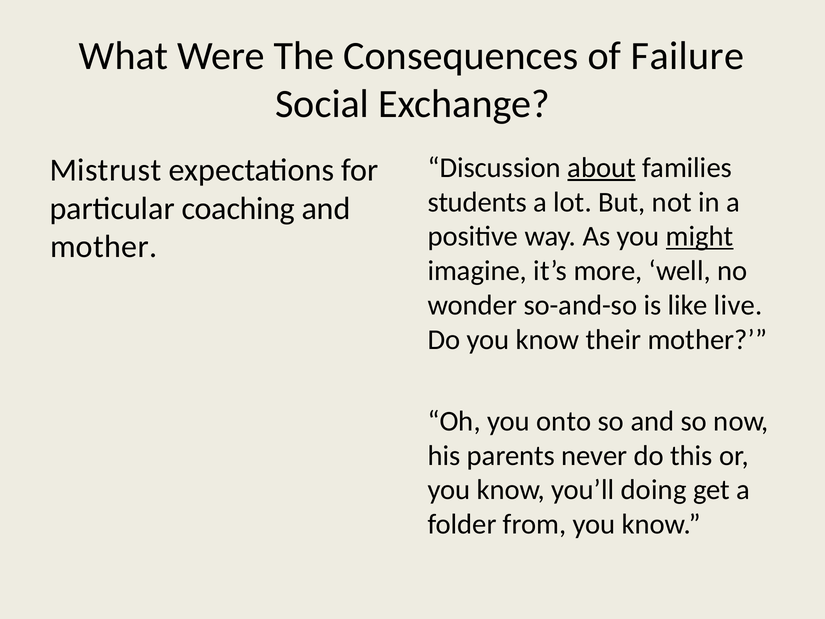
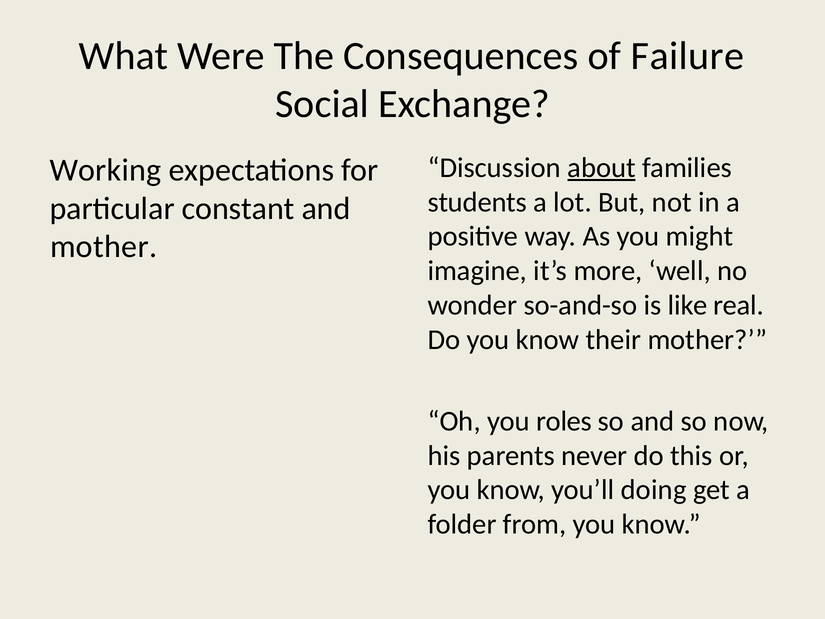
Mistrust: Mistrust -> Working (106, 170)
coaching: coaching -> constant (238, 208)
might underline: present -> none (700, 236)
live: live -> real (739, 305)
onto: onto -> roles (564, 421)
